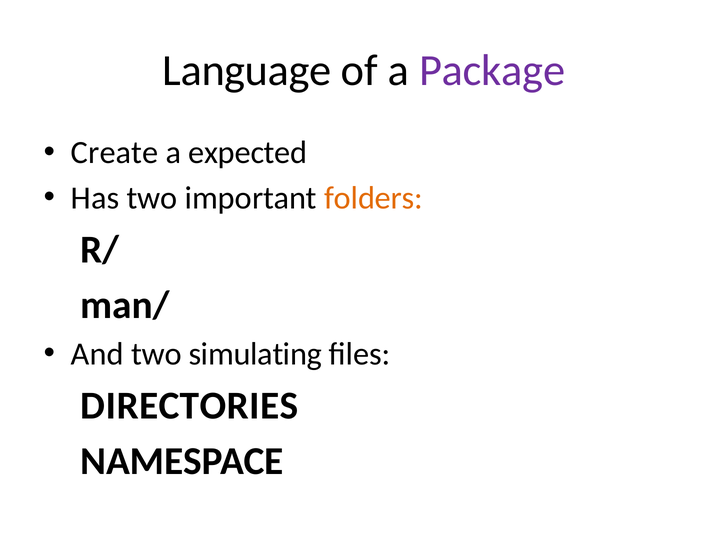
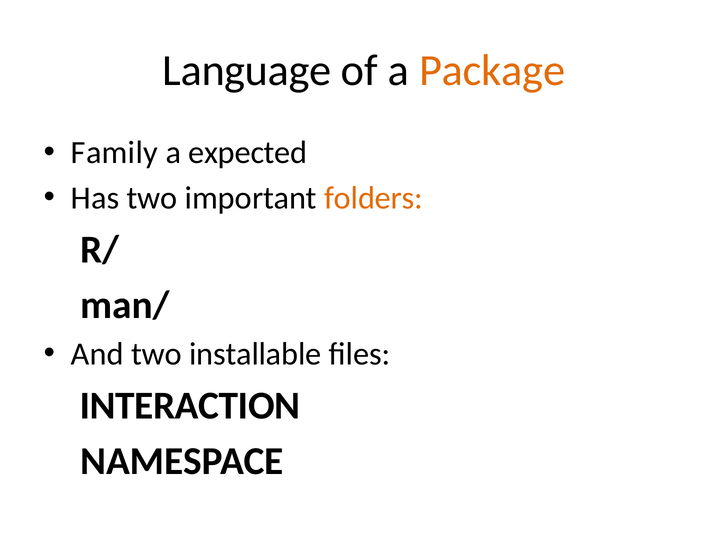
Package colour: purple -> orange (492, 70)
Create: Create -> Family (114, 153)
simulating: simulating -> installable (255, 354)
DIRECTORIES: DIRECTORIES -> INTERACTION (190, 406)
